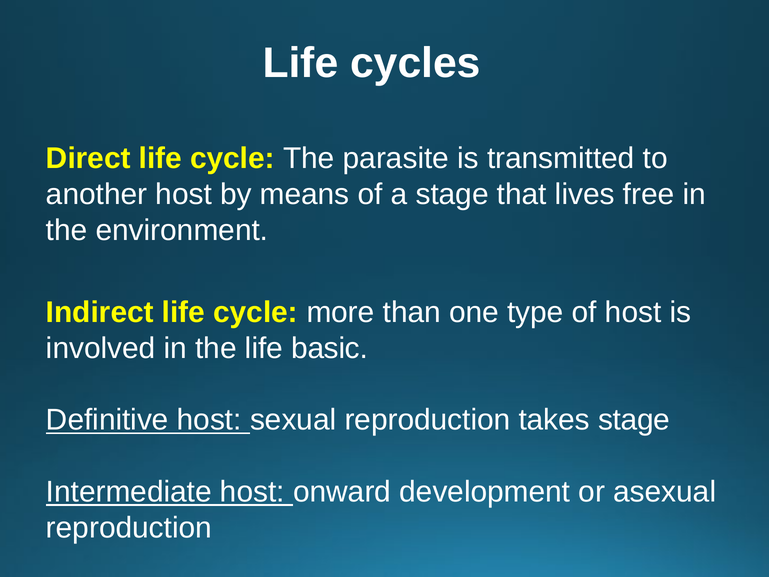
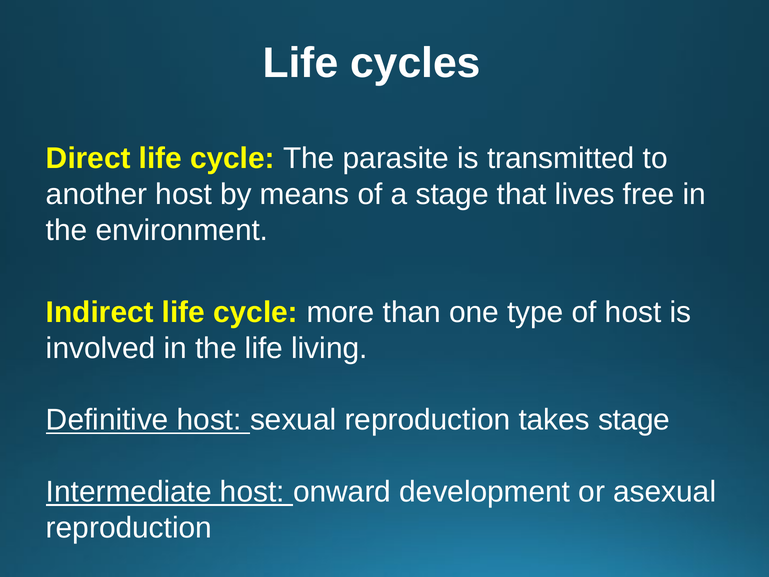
basic: basic -> living (329, 348)
